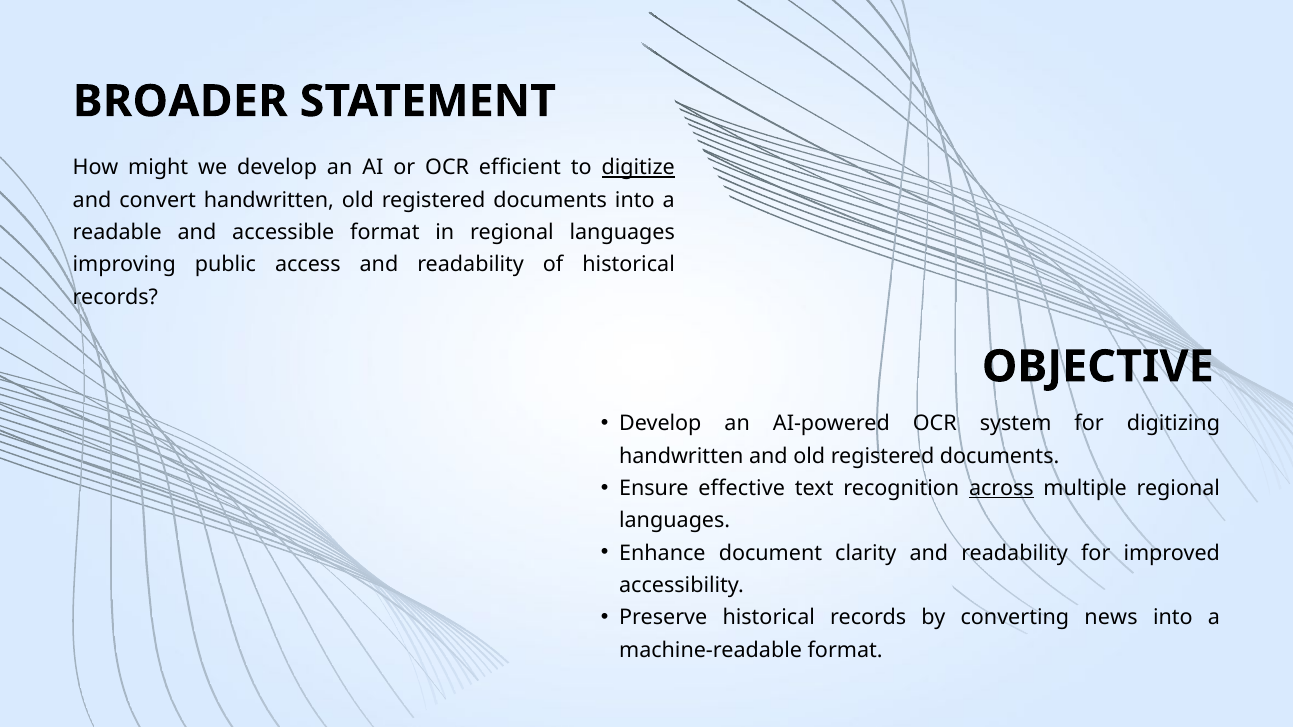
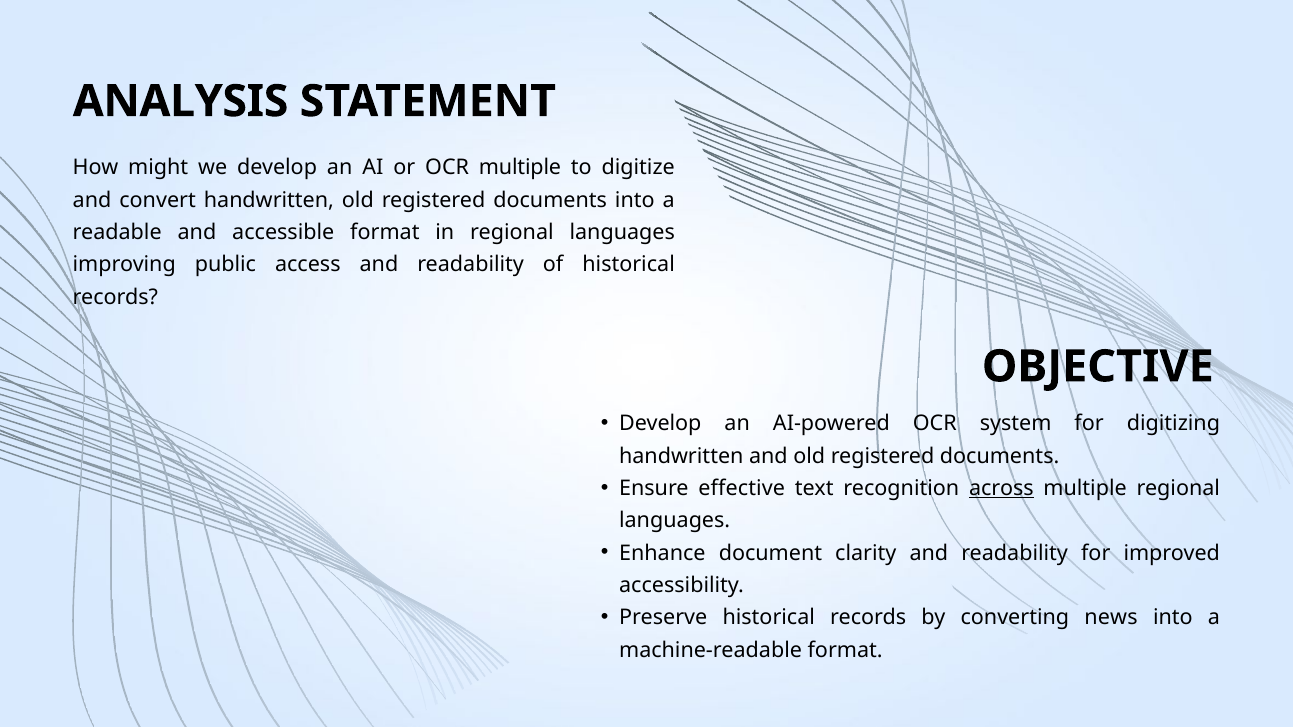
BROADER: BROADER -> ANALYSIS (181, 101)
OCR efficient: efficient -> multiple (520, 168)
digitize underline: present -> none (638, 168)
